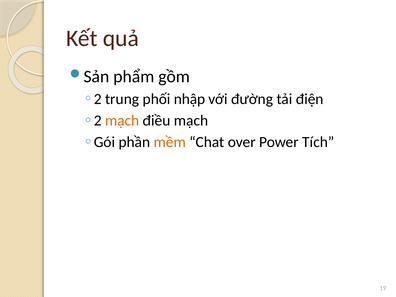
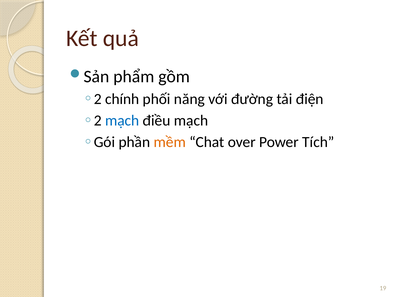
trung: trung -> chính (122, 99)
nhập: nhập -> năng (189, 99)
mạch colour: orange -> blue (122, 121)
